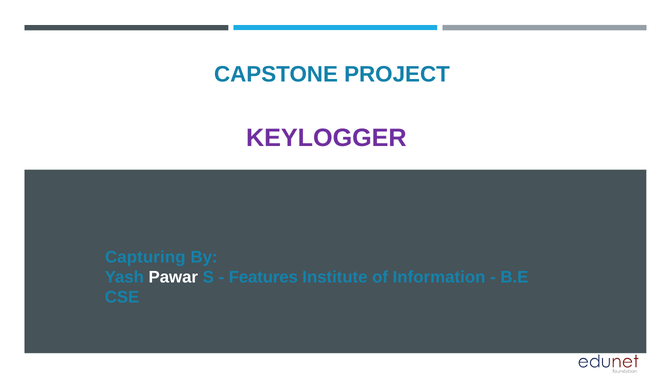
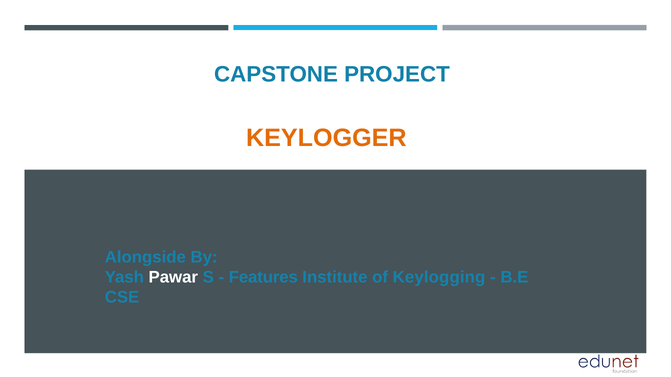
KEYLOGGER colour: purple -> orange (326, 138)
Capturing: Capturing -> Alongside (145, 257)
Information: Information -> Keylogging (439, 278)
